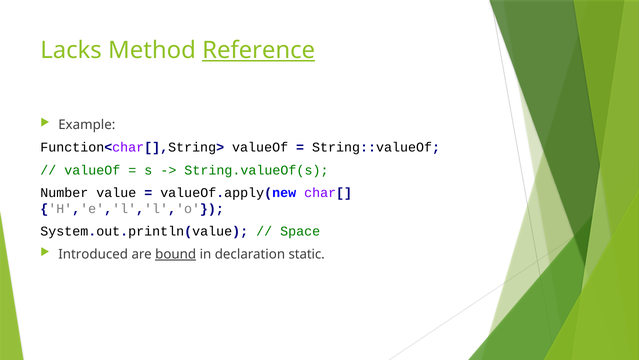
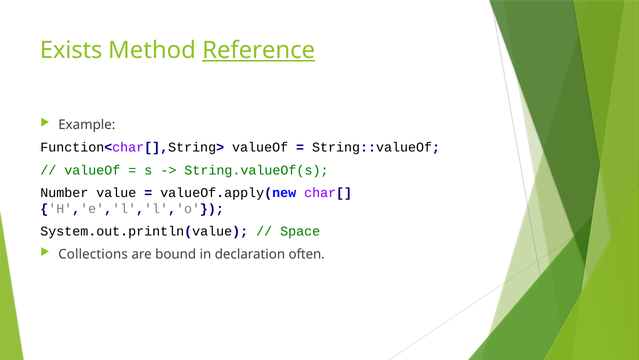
Lacks: Lacks -> Exists (71, 50)
Introduced: Introduced -> Collections (93, 254)
bound underline: present -> none (176, 254)
static: static -> often (307, 254)
